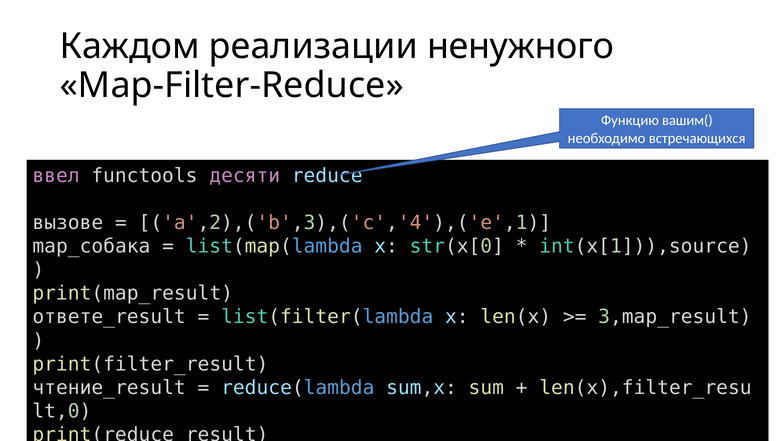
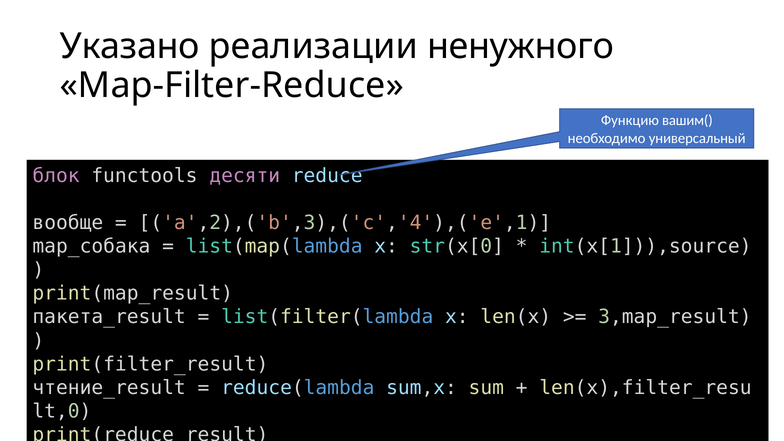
Каждом: Каждом -> Указано (130, 46)
встречающихся: встречающихся -> универсальный (697, 138)
ввел: ввел -> блок (56, 176)
вызове: вызове -> вообще (68, 223)
ответе_result: ответе_result -> пакета_result (109, 317)
